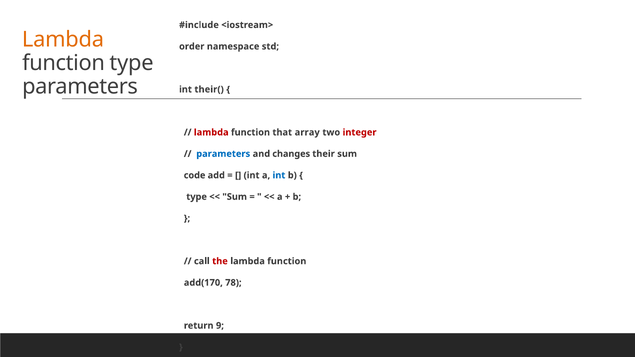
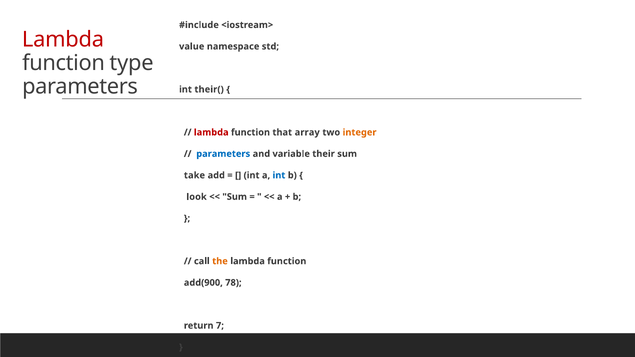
Lambda colour: orange -> red (63, 39)
order: order -> value (192, 46)
integer colour: red -> orange (360, 132)
changes: changes -> variable (291, 154)
code: code -> take (194, 175)
type: type -> look (197, 197)
the colour: red -> orange (220, 261)
add(170: add(170 -> add(900 (203, 283)
9: 9 -> 7 (220, 326)
